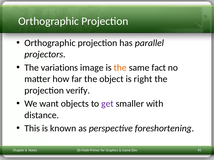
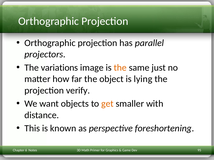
fact: fact -> just (159, 68)
right: right -> lying (143, 79)
get colour: purple -> orange (107, 104)
